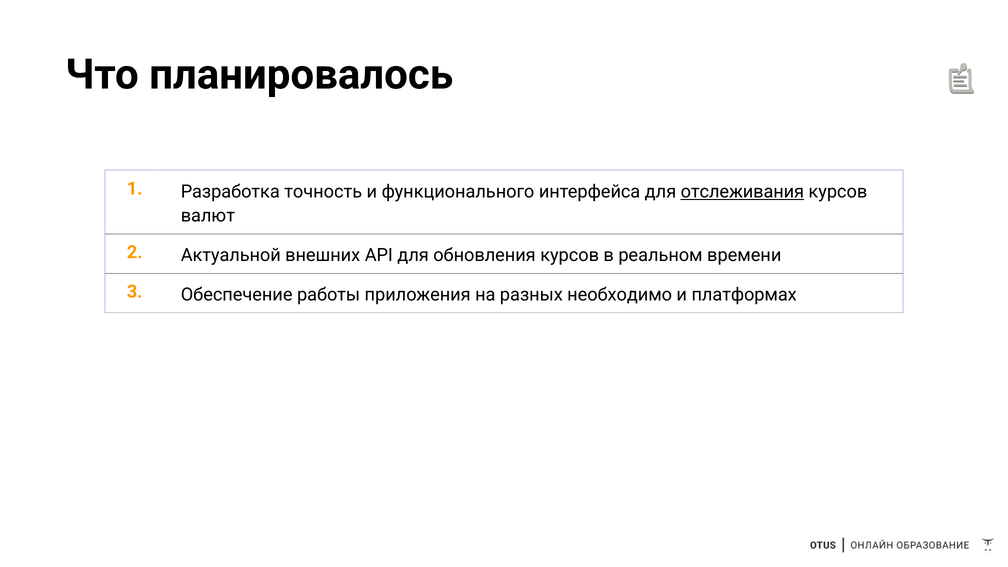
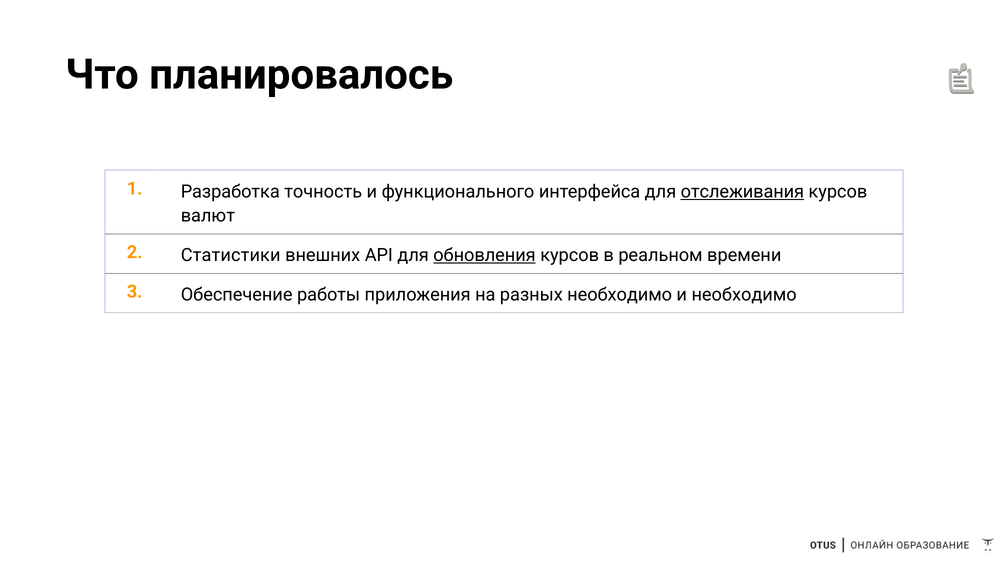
Актуальной: Актуальной -> Статистики (231, 255)
обновления underline: none -> present (484, 255)
и платформах: платформах -> необходимо (744, 295)
